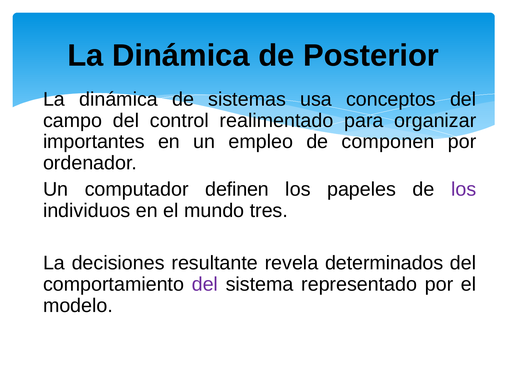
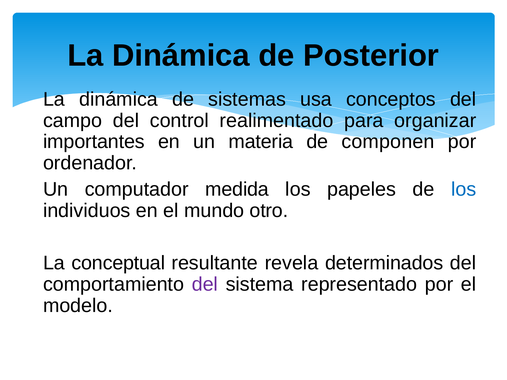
empleo: empleo -> materia (261, 142)
definen: definen -> medida (237, 189)
los colour: purple -> blue (464, 189)
tres: tres -> otro (269, 211)
decisiones: decisiones -> conceptual (118, 263)
